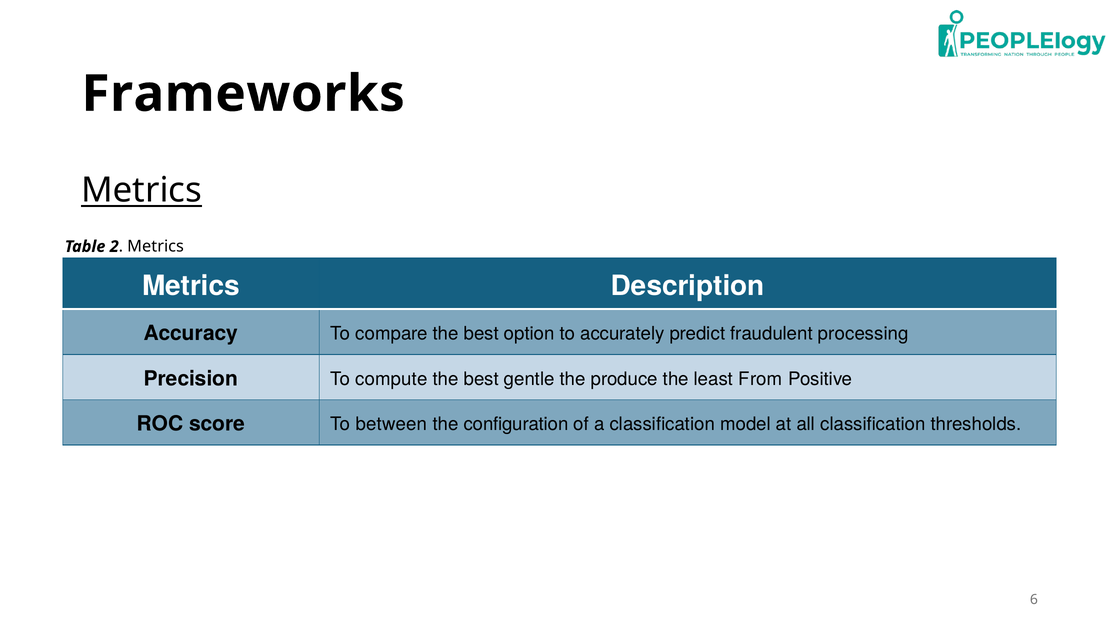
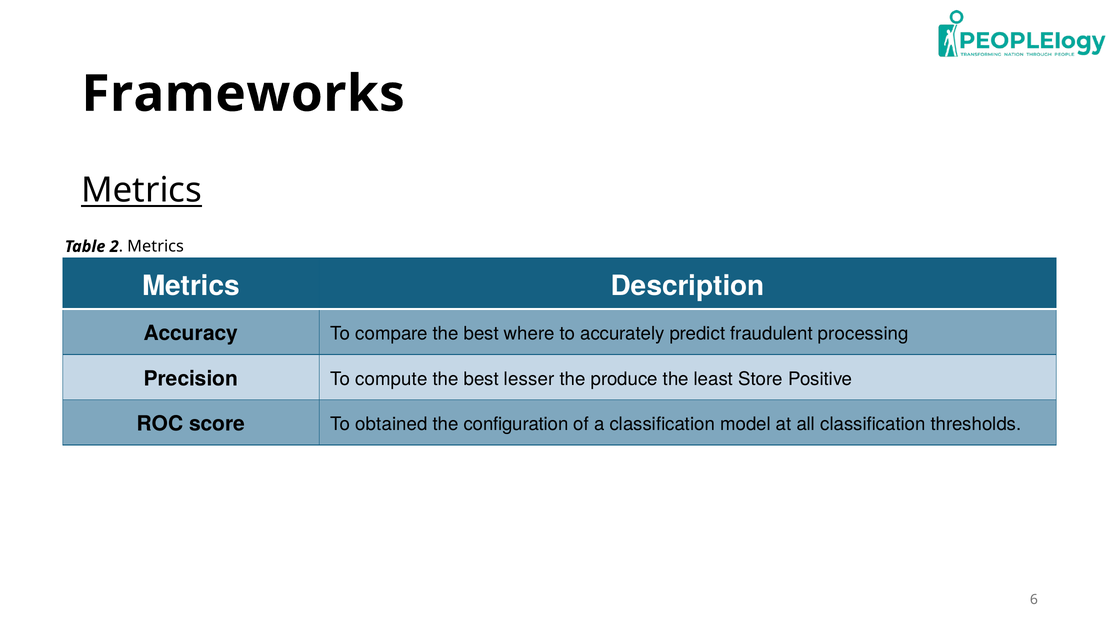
option: option -> where (529, 334)
gentle: gentle -> lesser (529, 379)
From: From -> Store (761, 379)
between: between -> obtained (391, 425)
